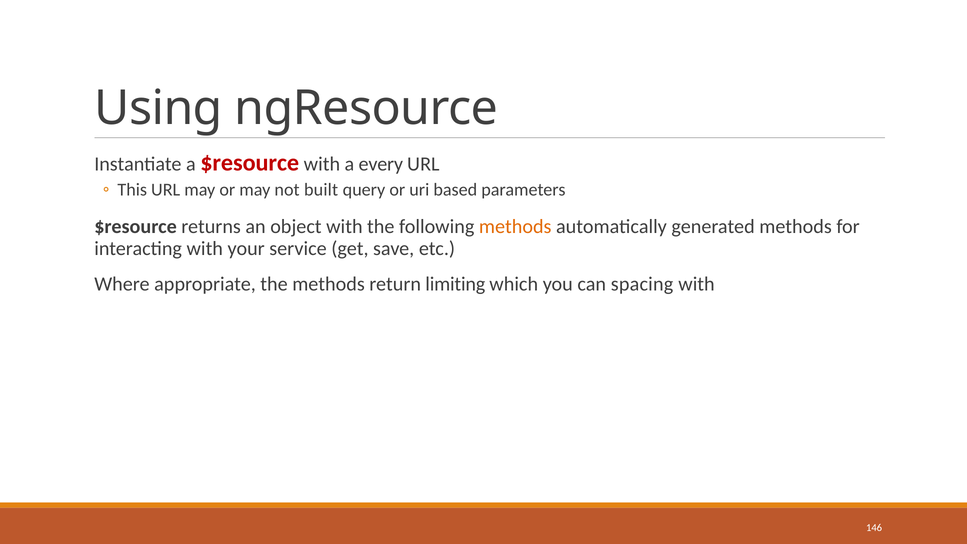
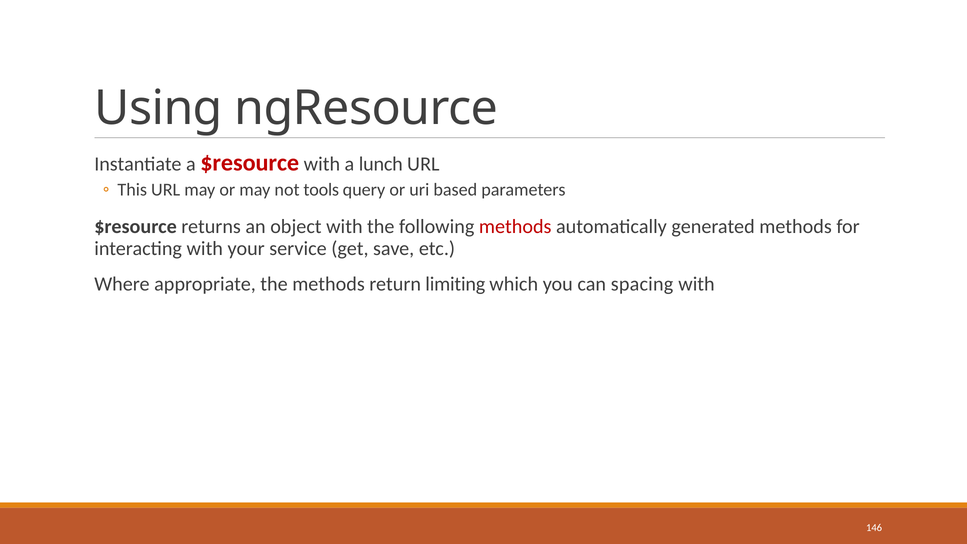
every: every -> lunch (381, 164)
built: built -> tools (321, 190)
methods colour: orange -> red (515, 227)
